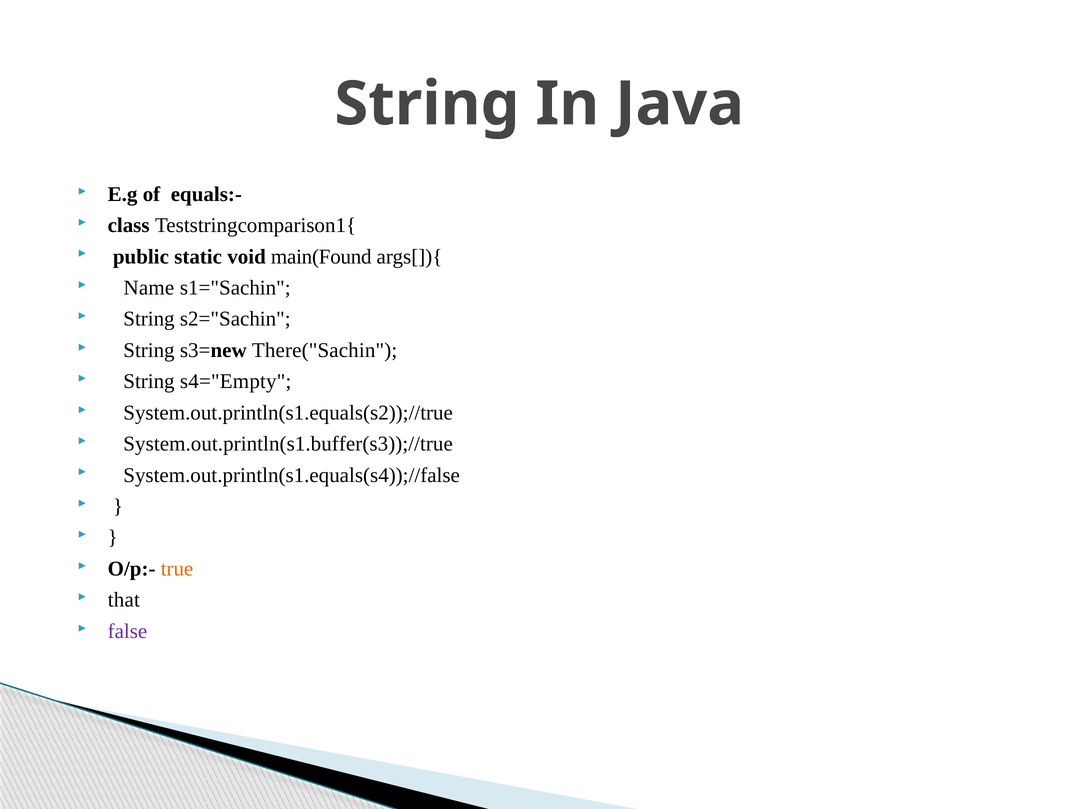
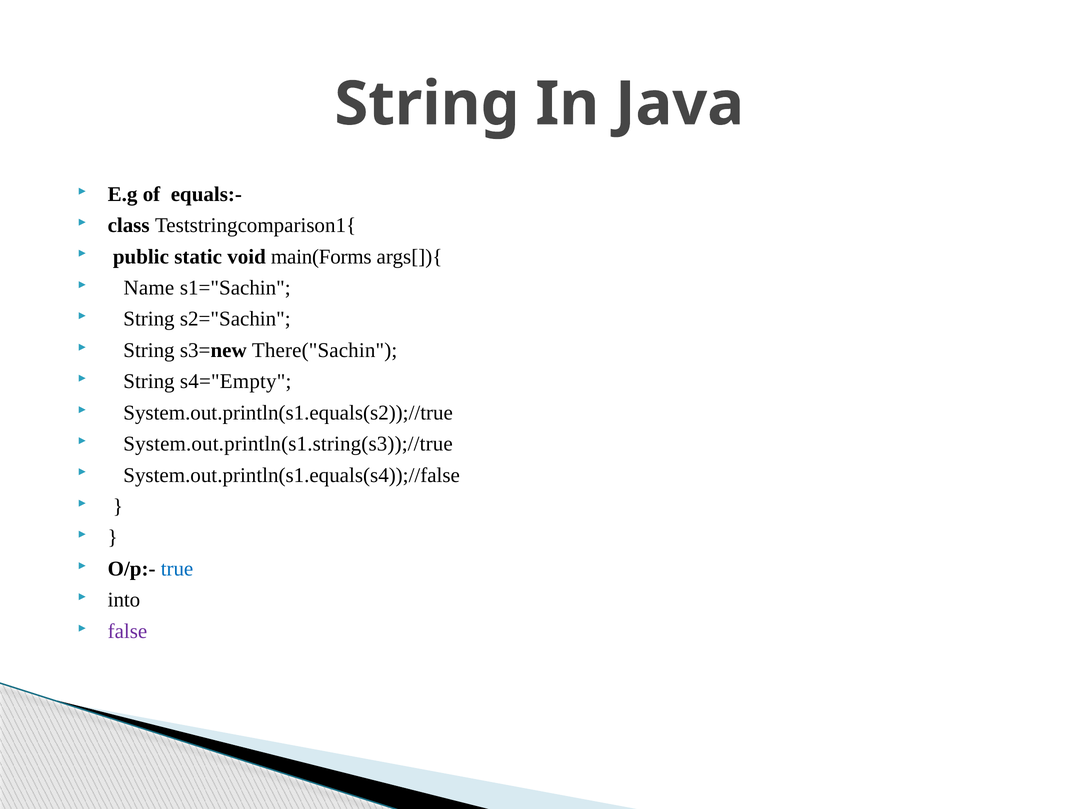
main(Found: main(Found -> main(Forms (321, 257)
System.out.println(s1.buffer(s3));//true: System.out.println(s1.buffer(s3));//true -> System.out.println(s1.string(s3));//true (288, 444)
true colour: orange -> blue (177, 569)
that: that -> into (124, 600)
